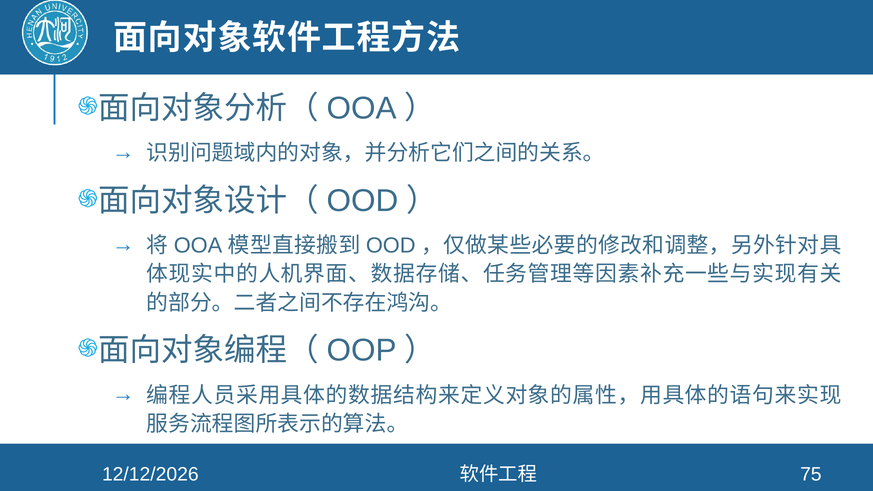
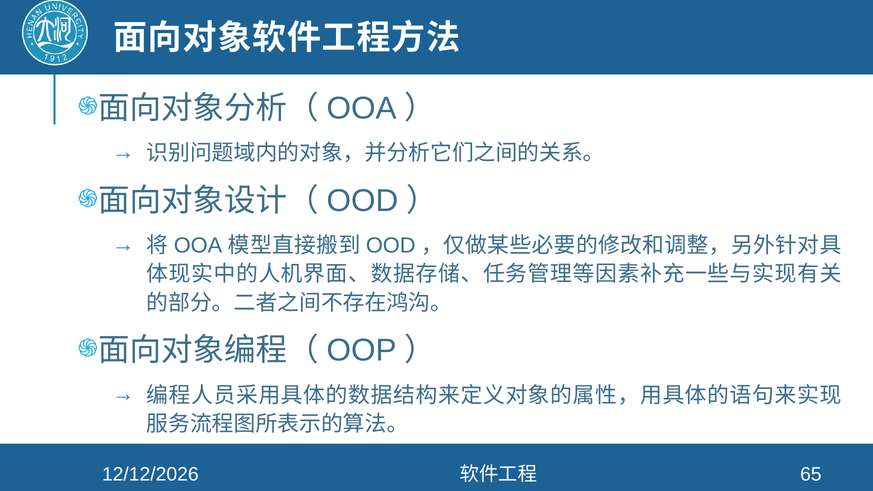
75: 75 -> 65 (811, 475)
